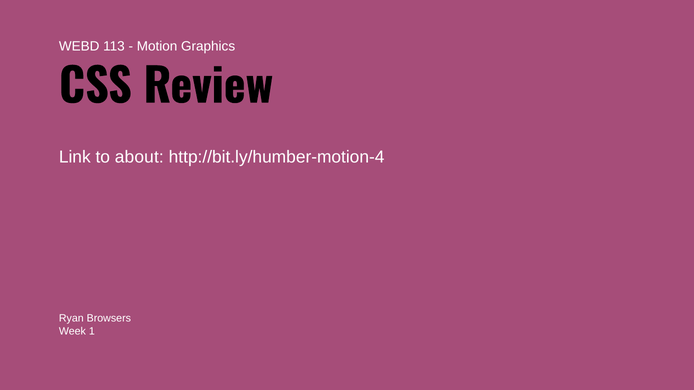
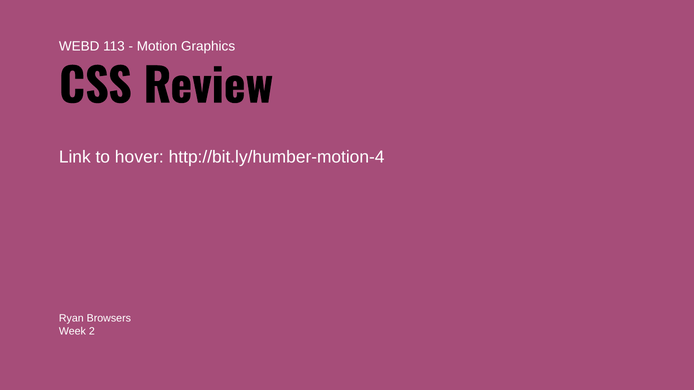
about: about -> hover (139, 157)
1: 1 -> 2 (92, 332)
